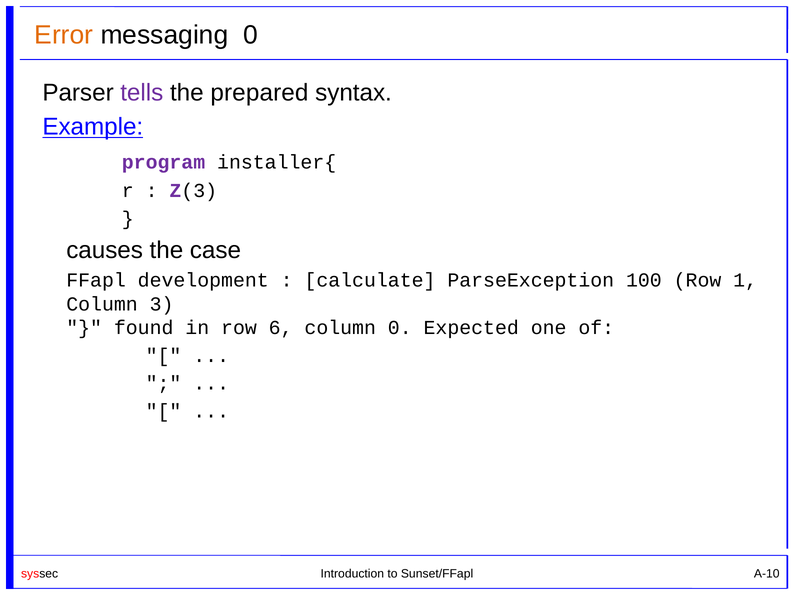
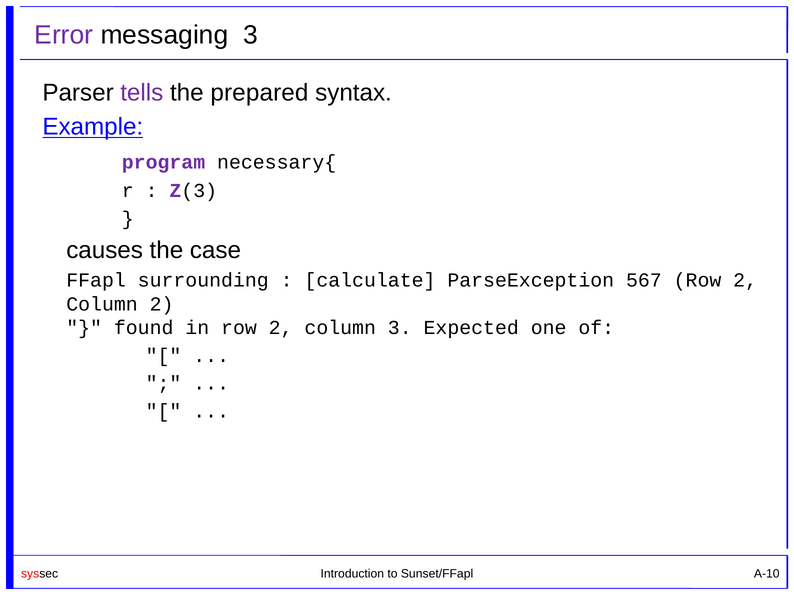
Error colour: orange -> purple (64, 35)
messaging 0: 0 -> 3 (250, 35)
installer{: installer{ -> necessary{ (277, 162)
development: development -> surrounding (203, 281)
100: 100 -> 567 (644, 281)
1: 1 -> 2 (745, 281)
Column 3: 3 -> 2 (162, 304)
in row 6: 6 -> 2 (281, 328)
column 0: 0 -> 3 (400, 328)
